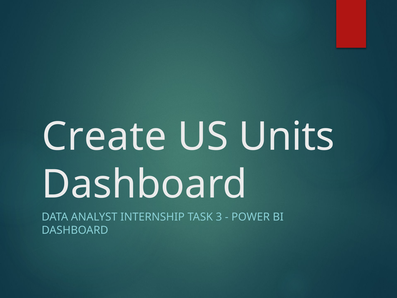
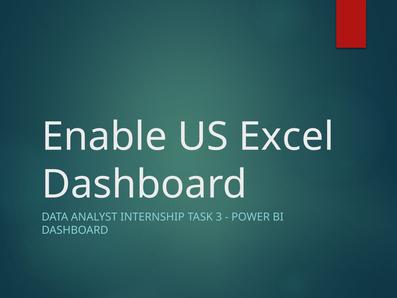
Create: Create -> Enable (104, 137)
Units: Units -> Excel (286, 137)
